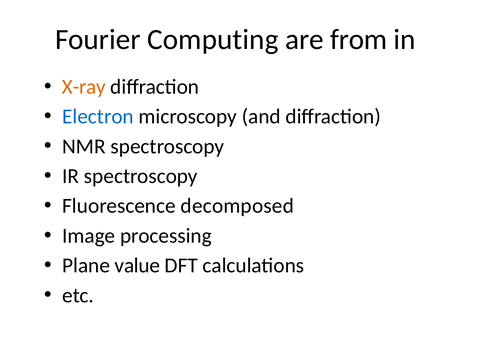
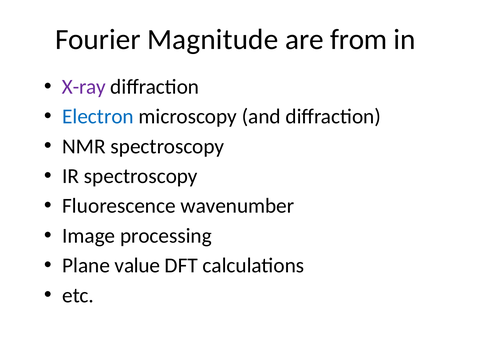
Computing: Computing -> Magnitude (213, 39)
X-ray colour: orange -> purple (84, 87)
decomposed: decomposed -> wavenumber (237, 206)
